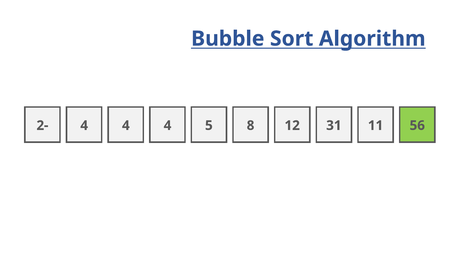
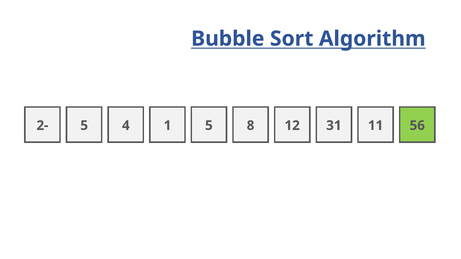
4: 4 -> 5 (84, 126)
4: 4 -> 1 (168, 126)
